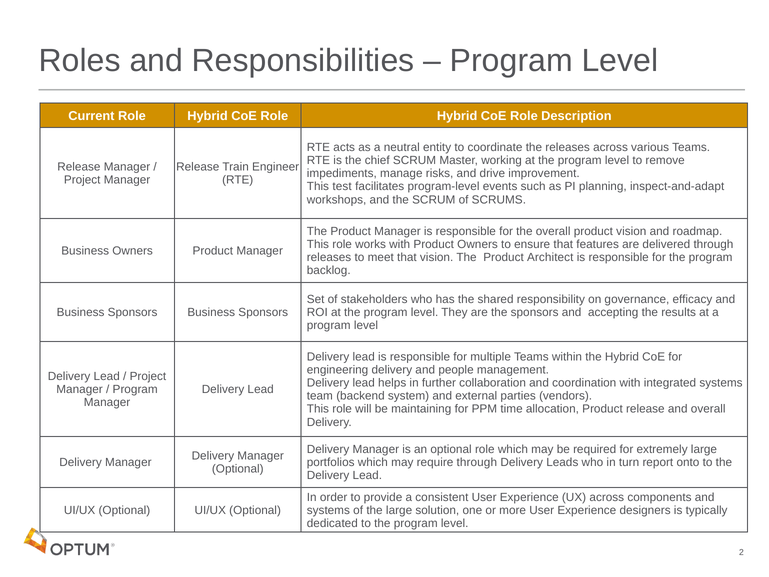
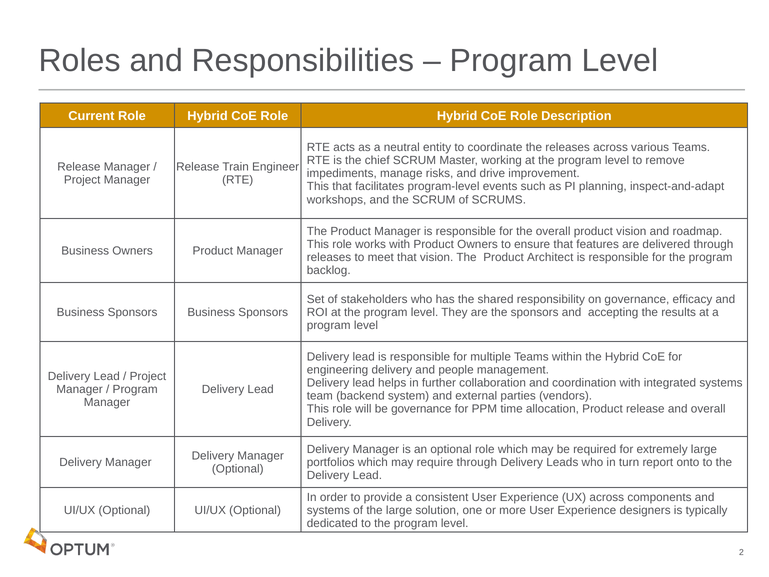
This test: test -> that (342, 186)
be maintaining: maintaining -> governance (421, 409)
